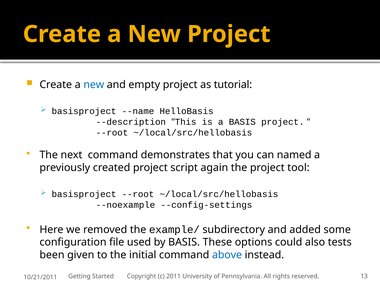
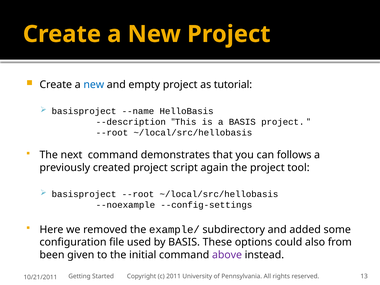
named: named -> follows (294, 155)
tests: tests -> from (340, 242)
above colour: blue -> purple (227, 255)
